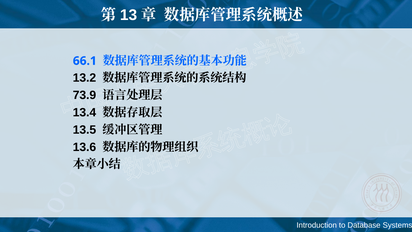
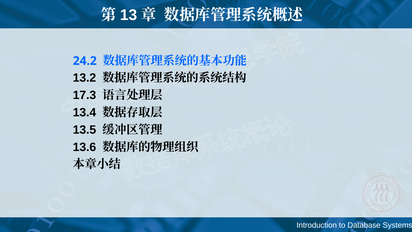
66.1: 66.1 -> 24.2 (85, 61)
73.9: 73.9 -> 17.3 (84, 95)
